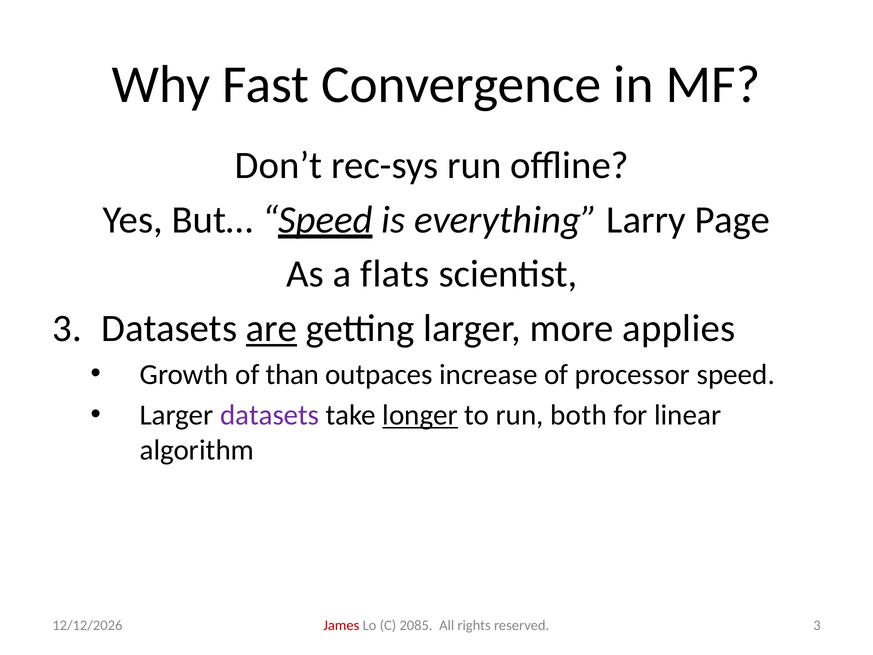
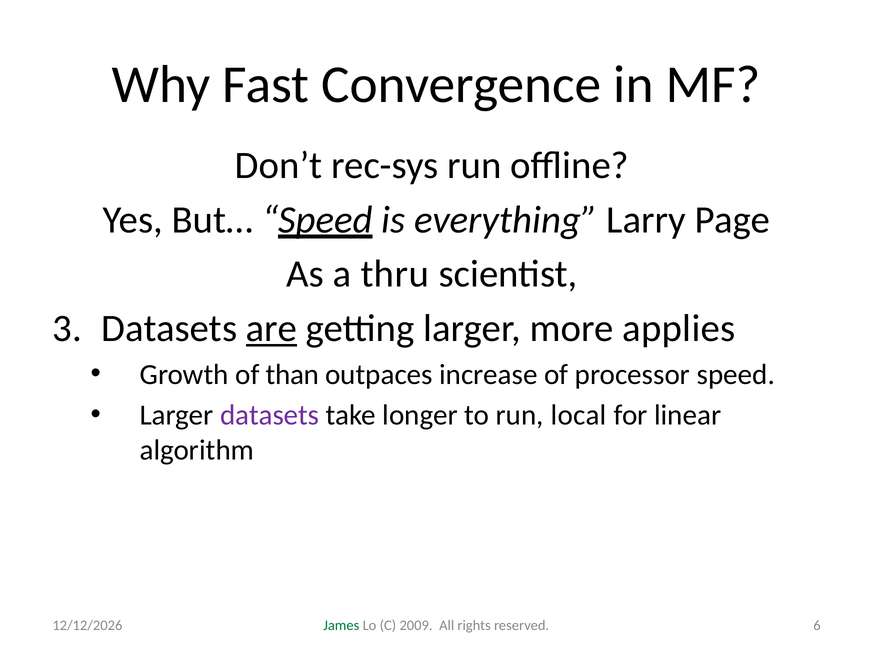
flats: flats -> thru (395, 274)
longer underline: present -> none (420, 415)
both: both -> local (579, 415)
James colour: red -> green (341, 625)
2085: 2085 -> 2009 (416, 625)
reserved 3: 3 -> 6 (817, 625)
